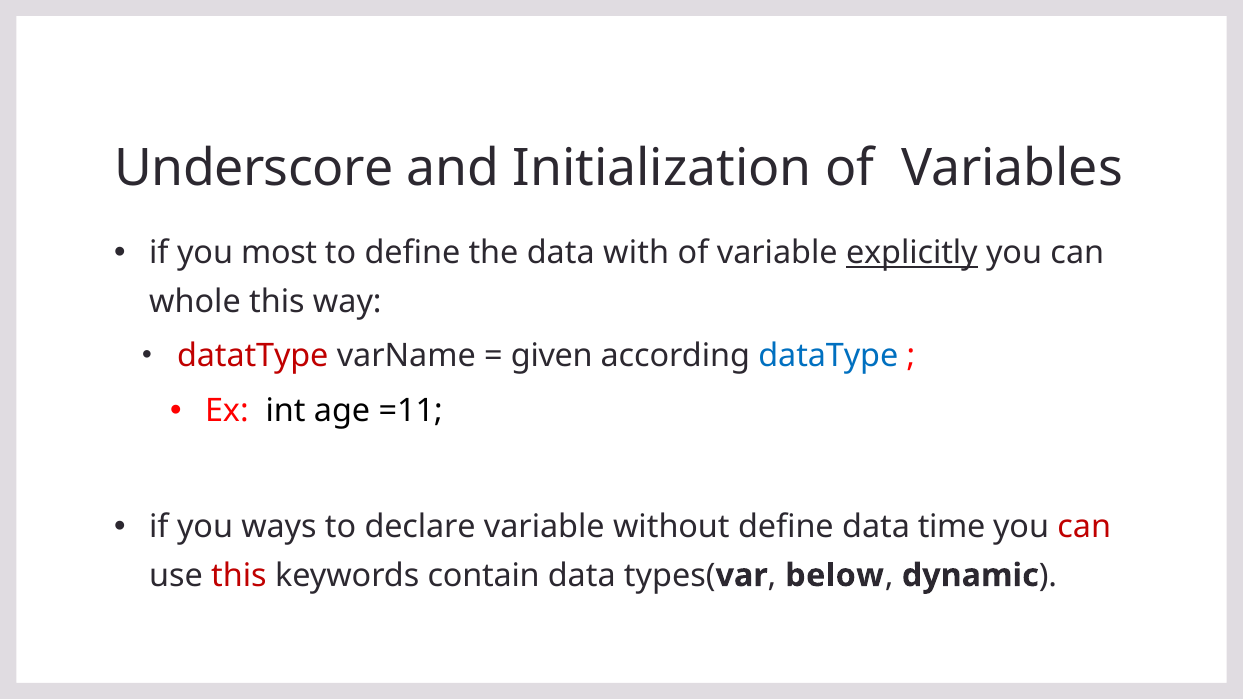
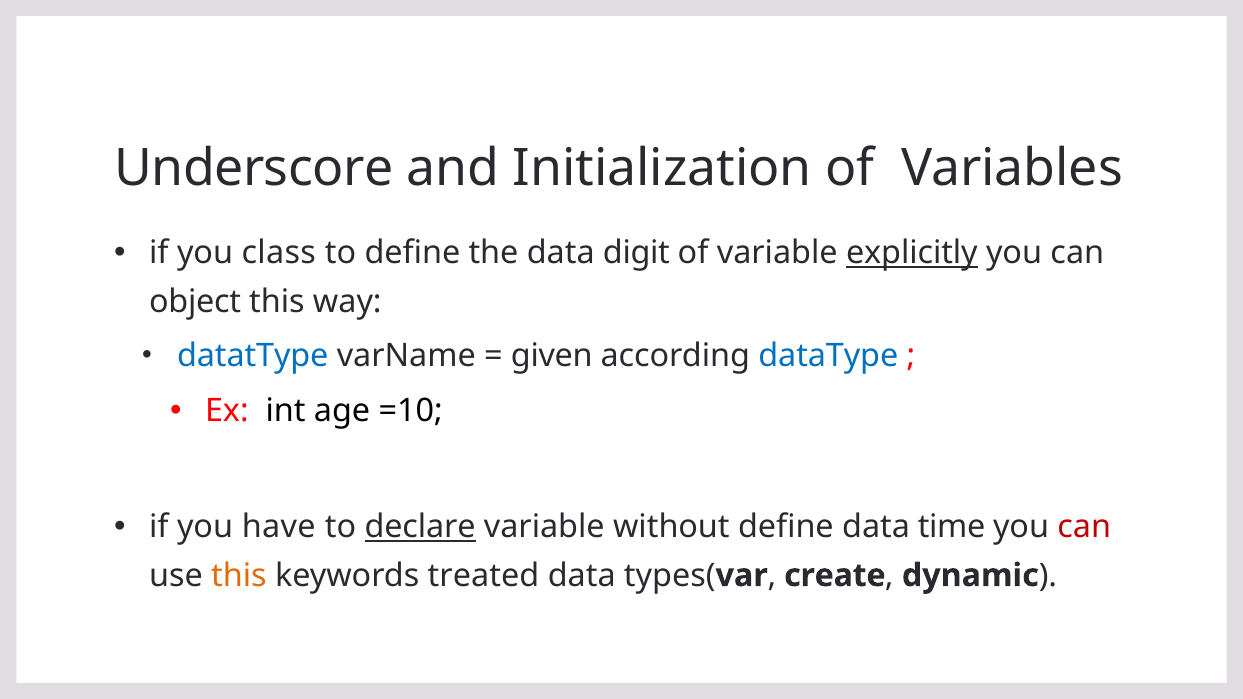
most: most -> class (279, 253)
with: with -> digit (636, 253)
whole: whole -> object (195, 302)
datatType colour: red -> blue (253, 356)
=11: =11 -> =10 (411, 411)
ways: ways -> have (279, 527)
declare underline: none -> present (420, 527)
this colour: red -> orange (239, 576)
contain: contain -> treated (484, 576)
below: below -> create (835, 576)
